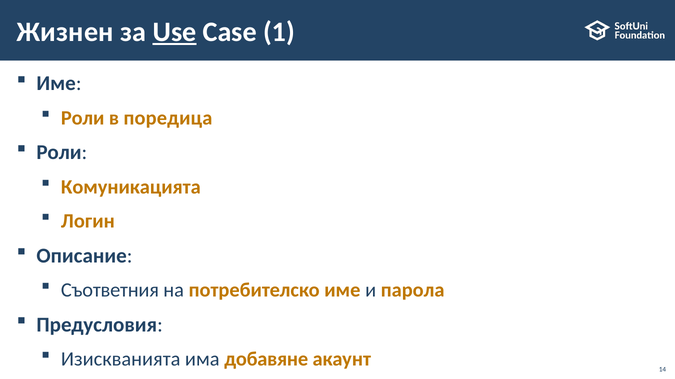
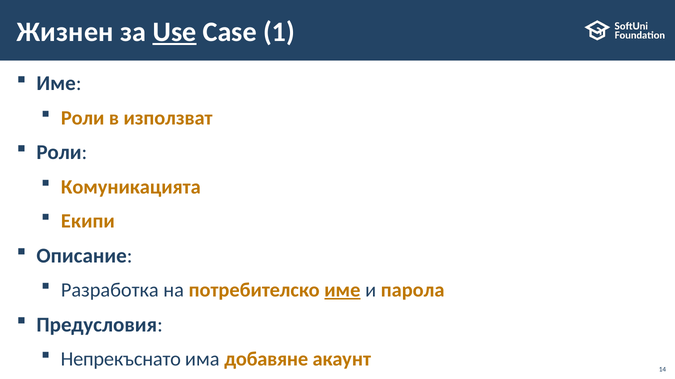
поредица: поредица -> използват (168, 118)
Логин: Логин -> Екипи (88, 221)
Съответния: Съответния -> Разработка (110, 291)
име underline: none -> present (342, 291)
Изискванията: Изискванията -> Непрекъснато (121, 360)
